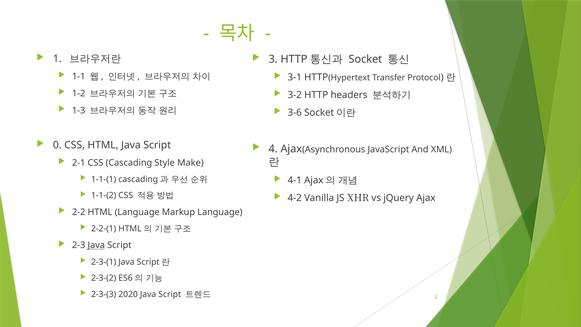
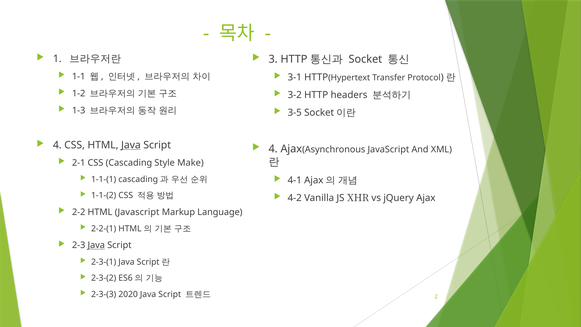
3-6: 3-6 -> 3-5 (295, 113)
0: 0 -> 4 (57, 145)
Java underline: none -> present (131, 145)
HTML Language: Language -> Javascript (137, 212)
